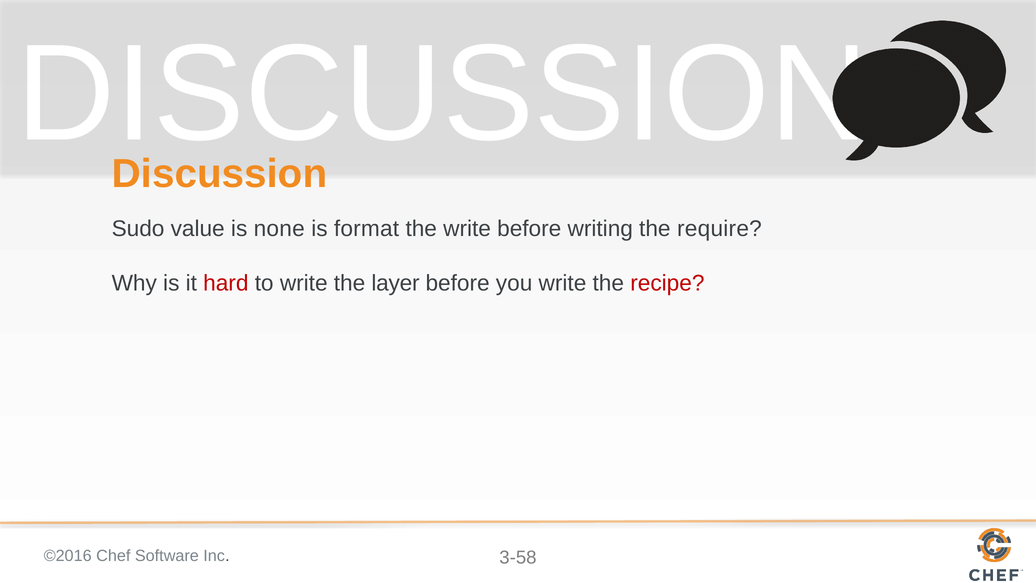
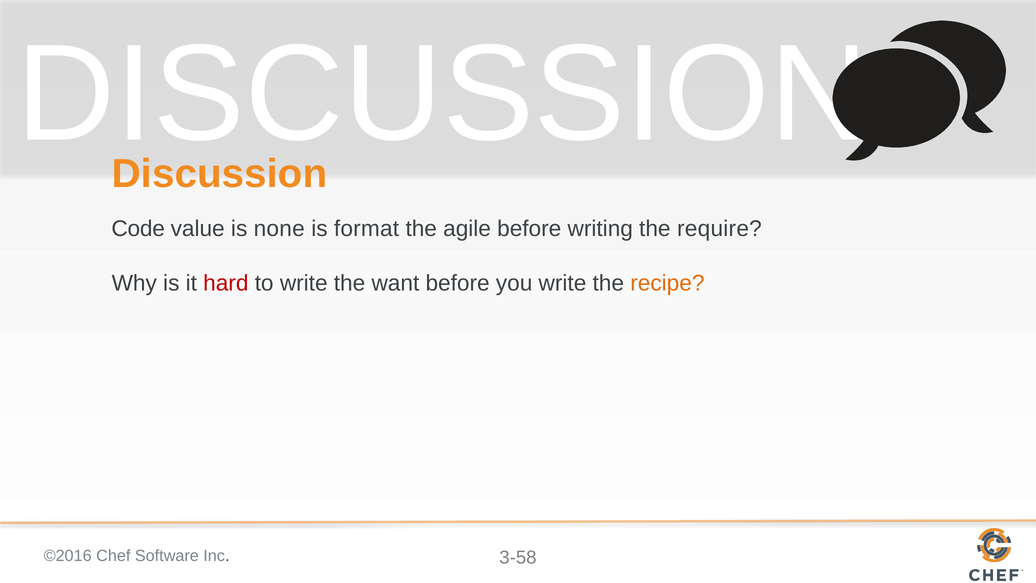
Sudo: Sudo -> Code (138, 229)
the write: write -> agile (467, 229)
layer: layer -> want (395, 283)
recipe colour: red -> orange (667, 283)
